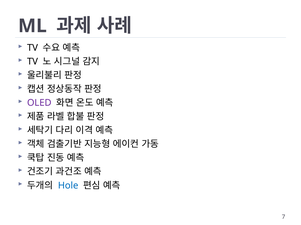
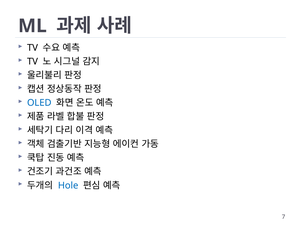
OLED colour: purple -> blue (39, 103)
